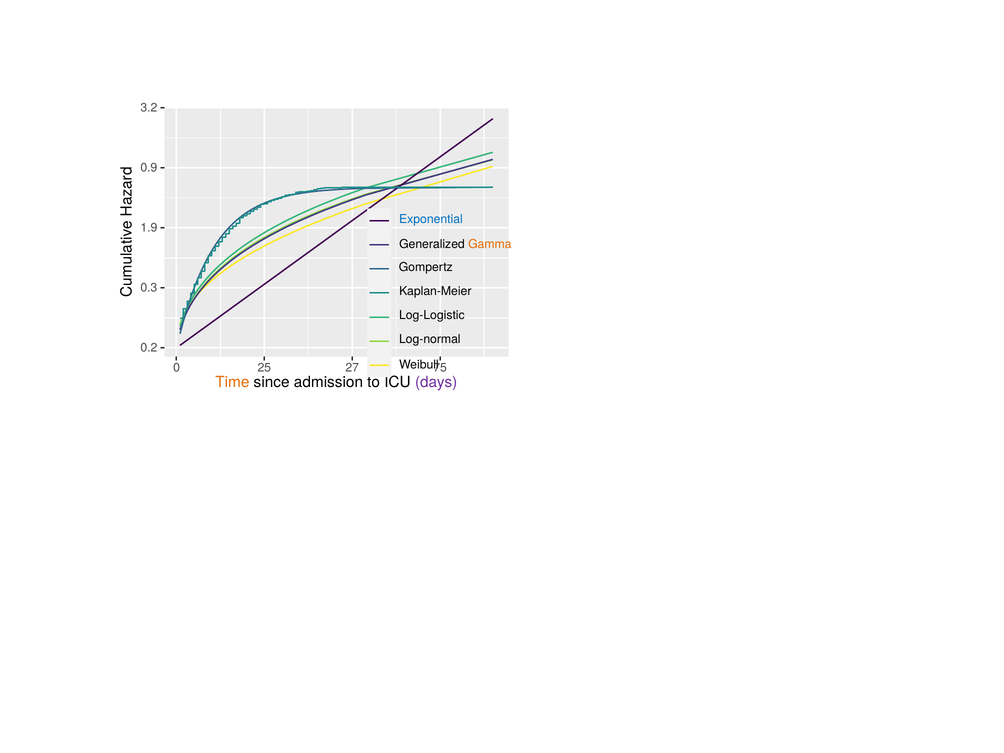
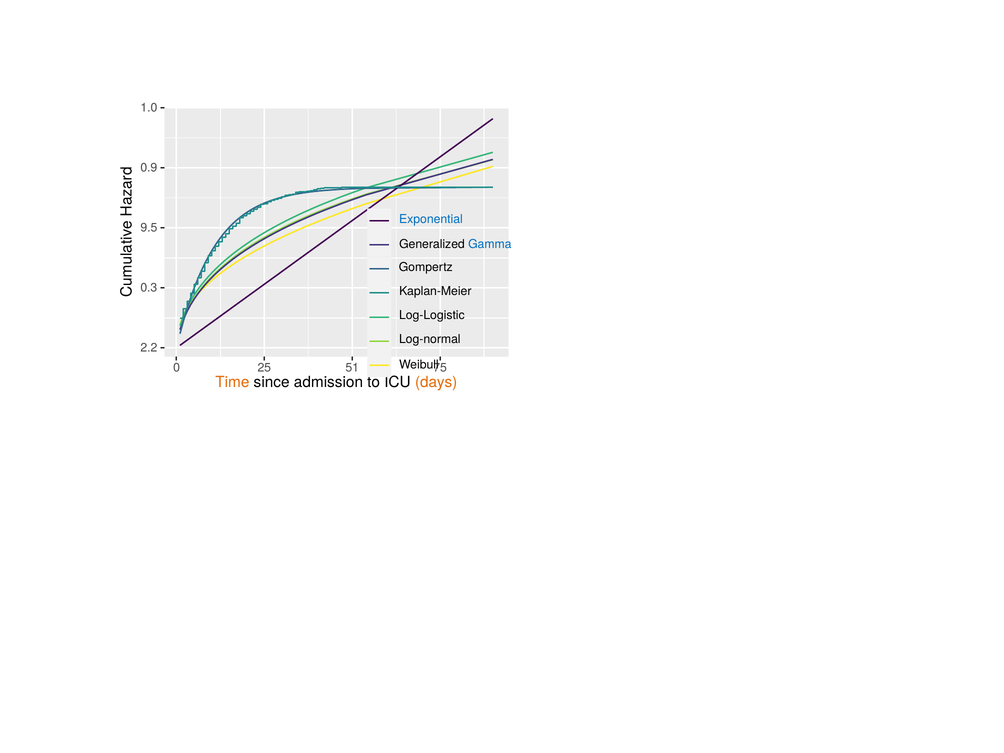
3.2: 3.2 -> 1.0 (149, 108)
1.9: 1.9 -> 9.5 (149, 227)
Gamma colour: orange -> blue (490, 244)
0.2: 0.2 -> 2.2 (149, 348)
27: 27 -> 51 (352, 368)
days colour: purple -> orange (436, 382)
